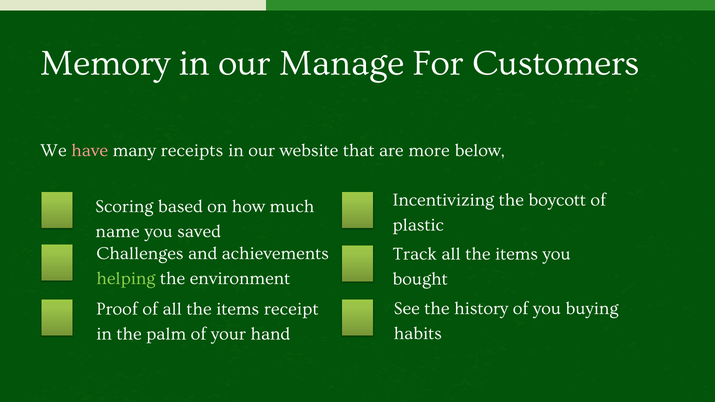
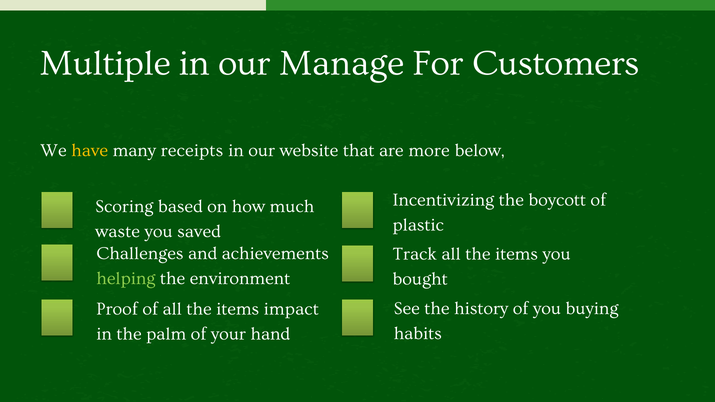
Memory: Memory -> Multiple (105, 63)
have colour: pink -> yellow (90, 150)
name: name -> waste (118, 231)
receipt: receipt -> impact (291, 309)
